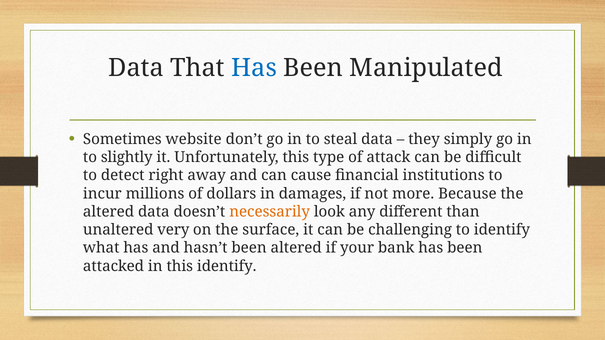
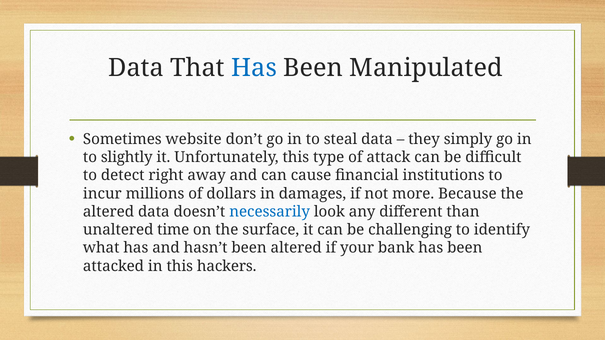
necessarily colour: orange -> blue (270, 212)
very: very -> time (173, 230)
this identify: identify -> hackers (227, 266)
